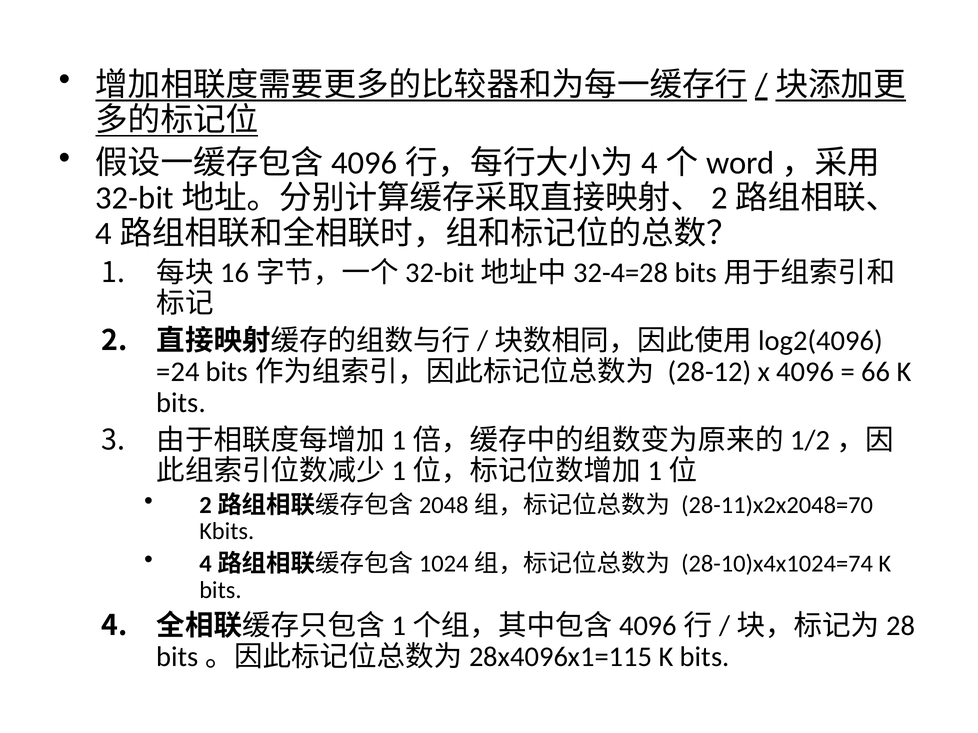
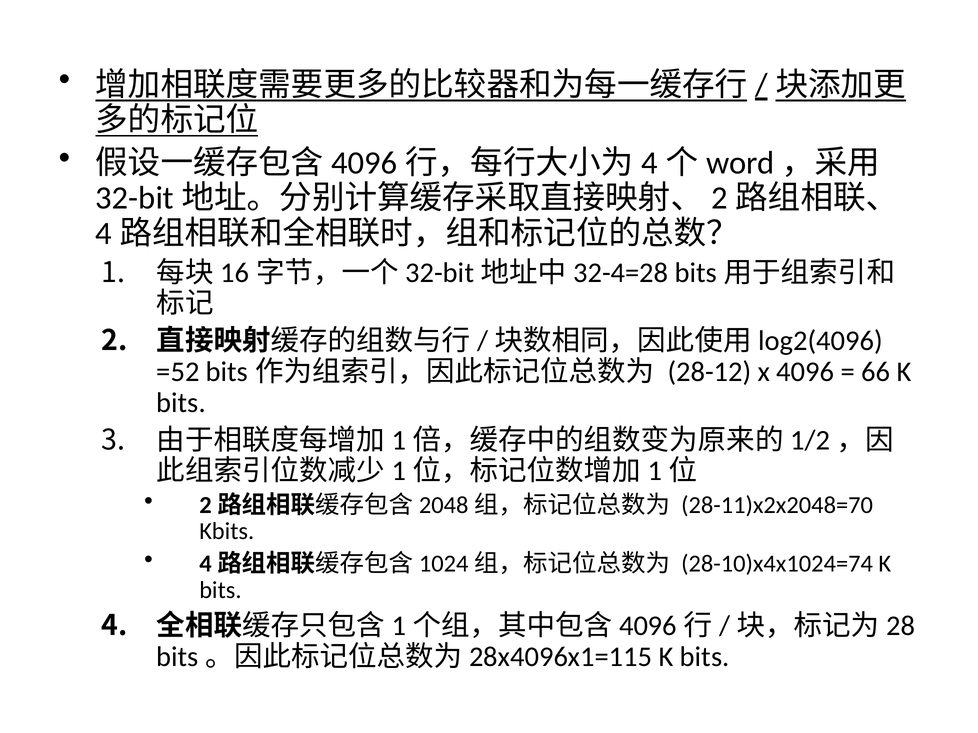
=24: =24 -> =52 (178, 372)
